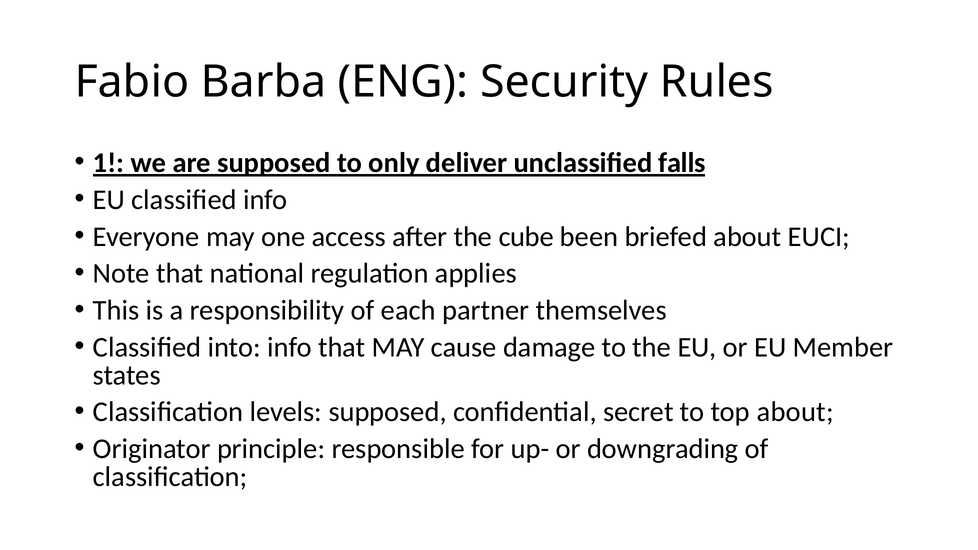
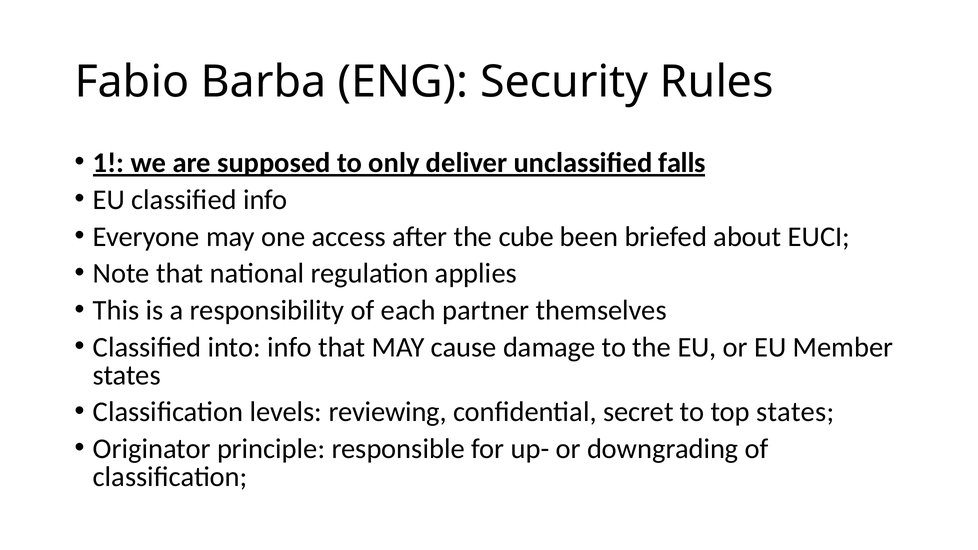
levels supposed: supposed -> reviewing (388, 412)
top about: about -> states (795, 412)
